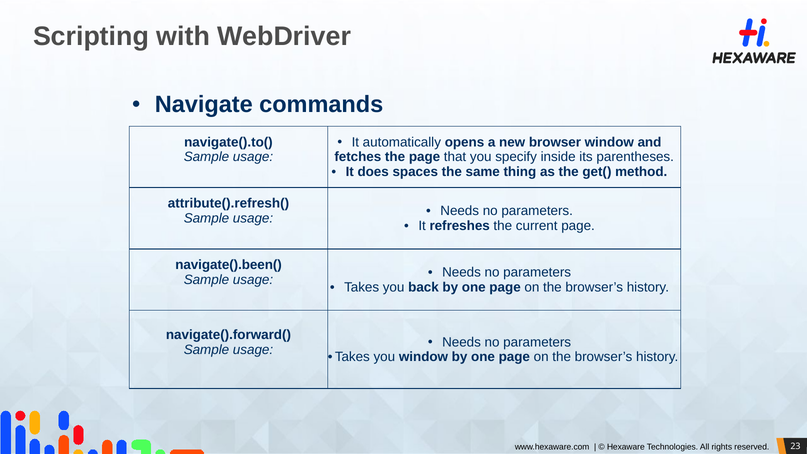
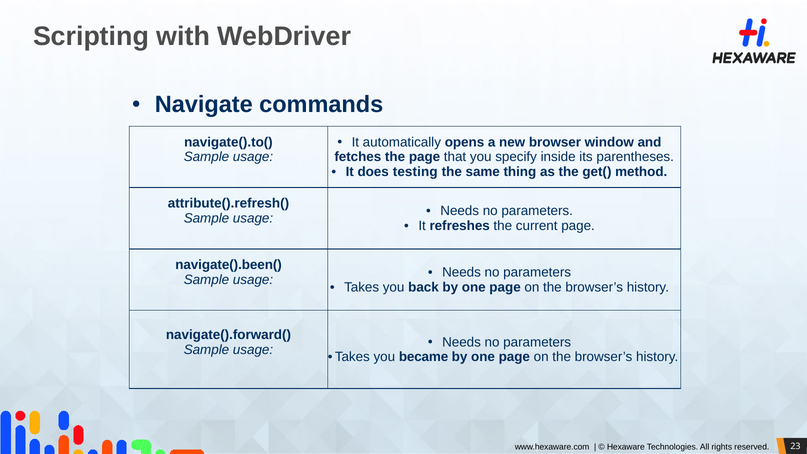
spaces: spaces -> testing (415, 172)
you window: window -> became (424, 357)
